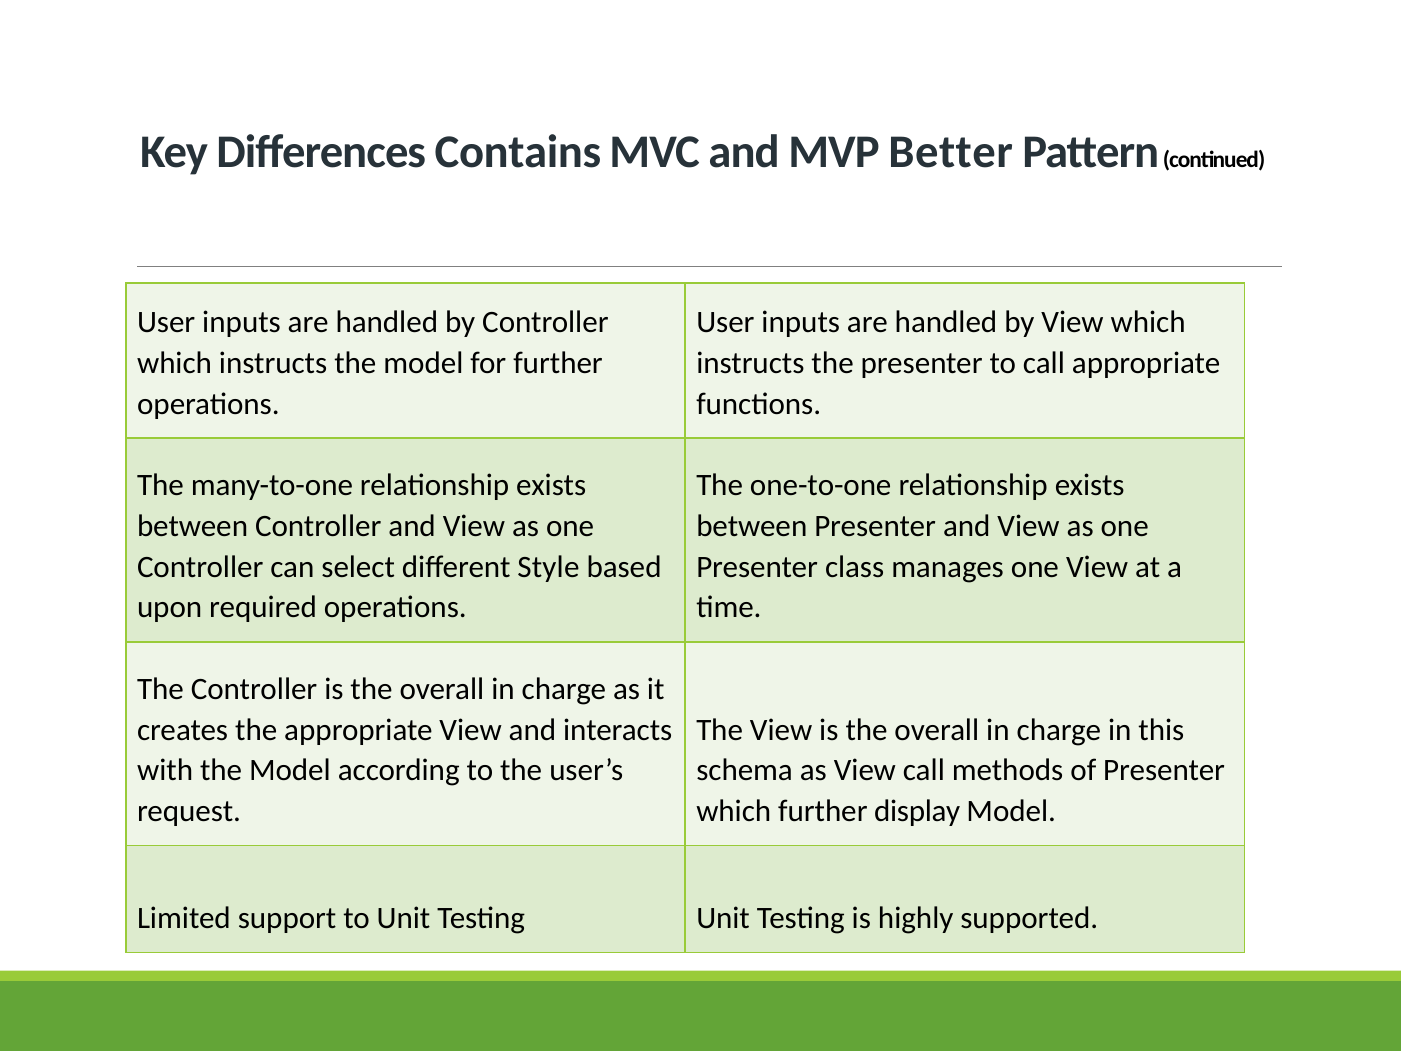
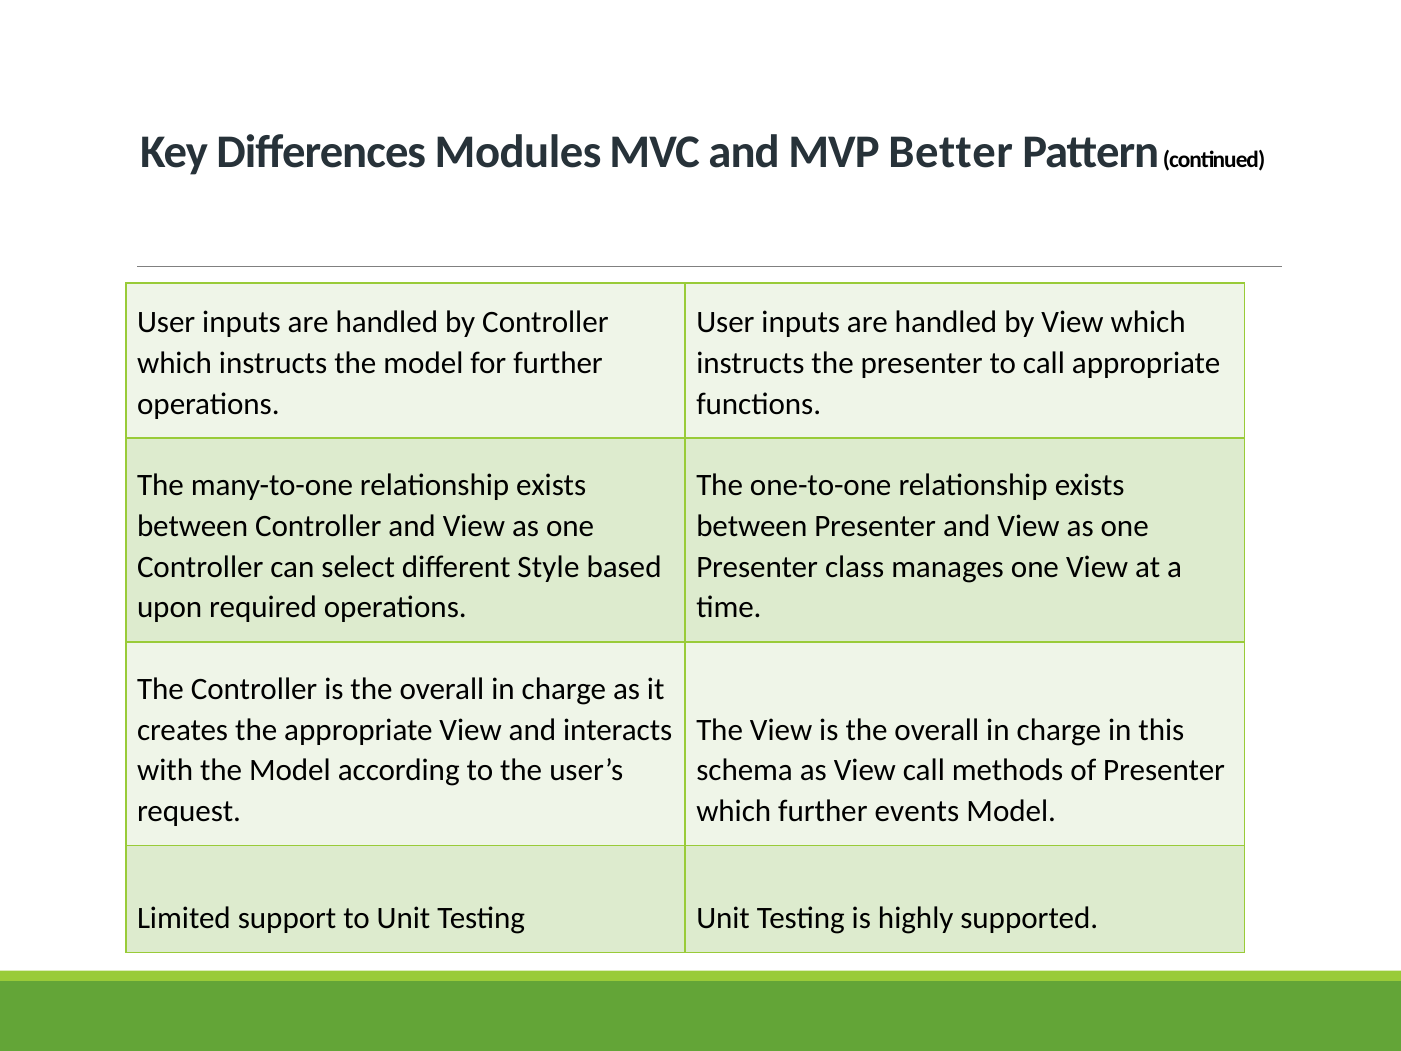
Contains: Contains -> Modules (518, 152)
display: display -> events (917, 811)
